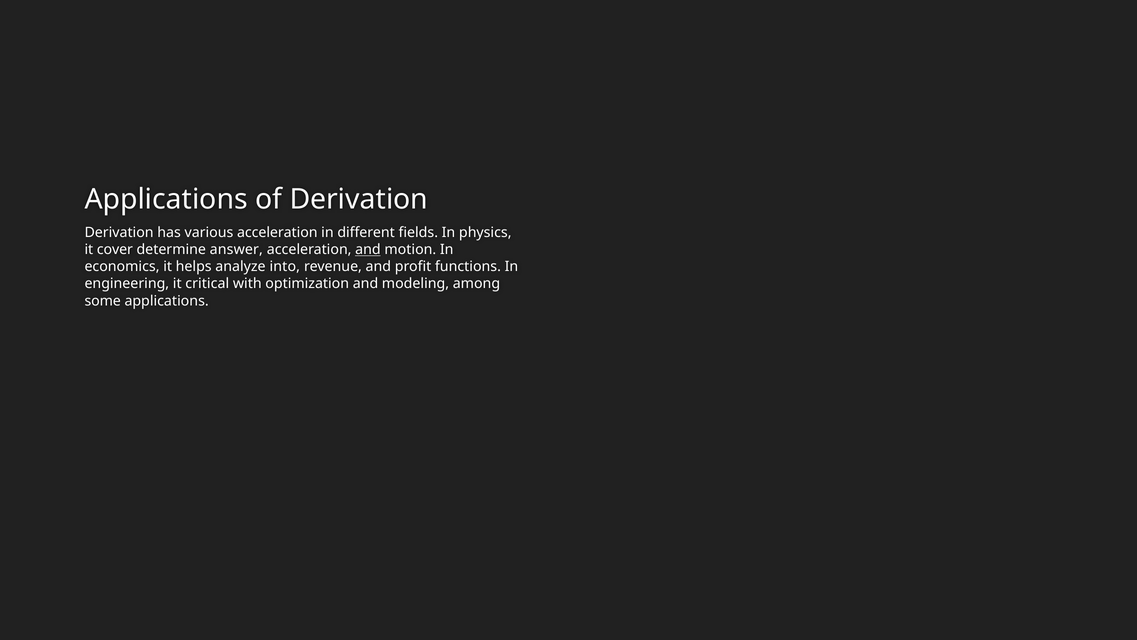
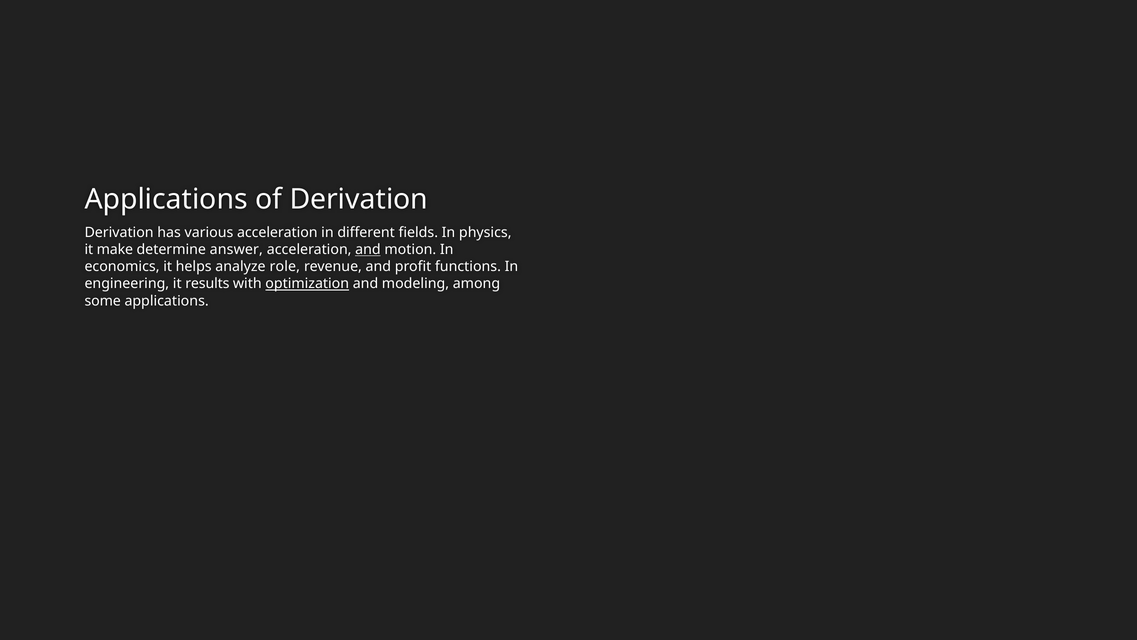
cover: cover -> make (115, 249)
into: into -> role (285, 267)
critical: critical -> results (207, 284)
optimization underline: none -> present (307, 284)
